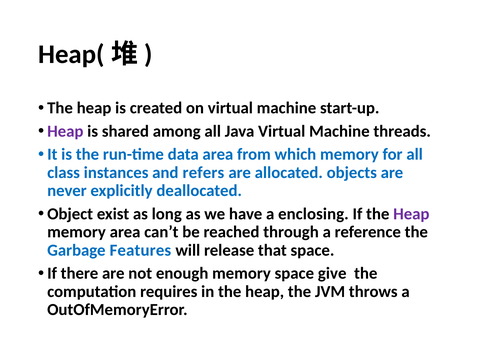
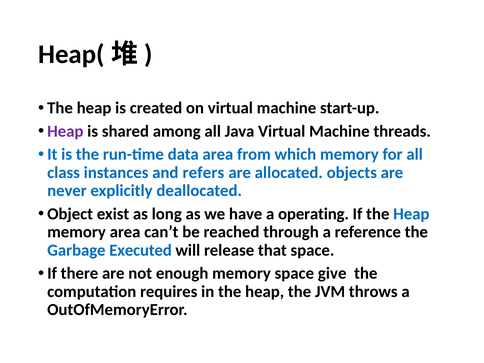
enclosing: enclosing -> operating (314, 214)
Heap colour: purple -> blue (411, 214)
Features: Features -> Executed (141, 250)
